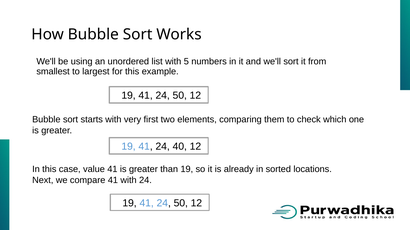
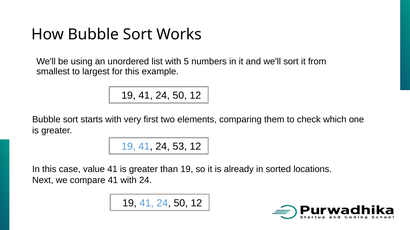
40: 40 -> 53 (180, 147)
